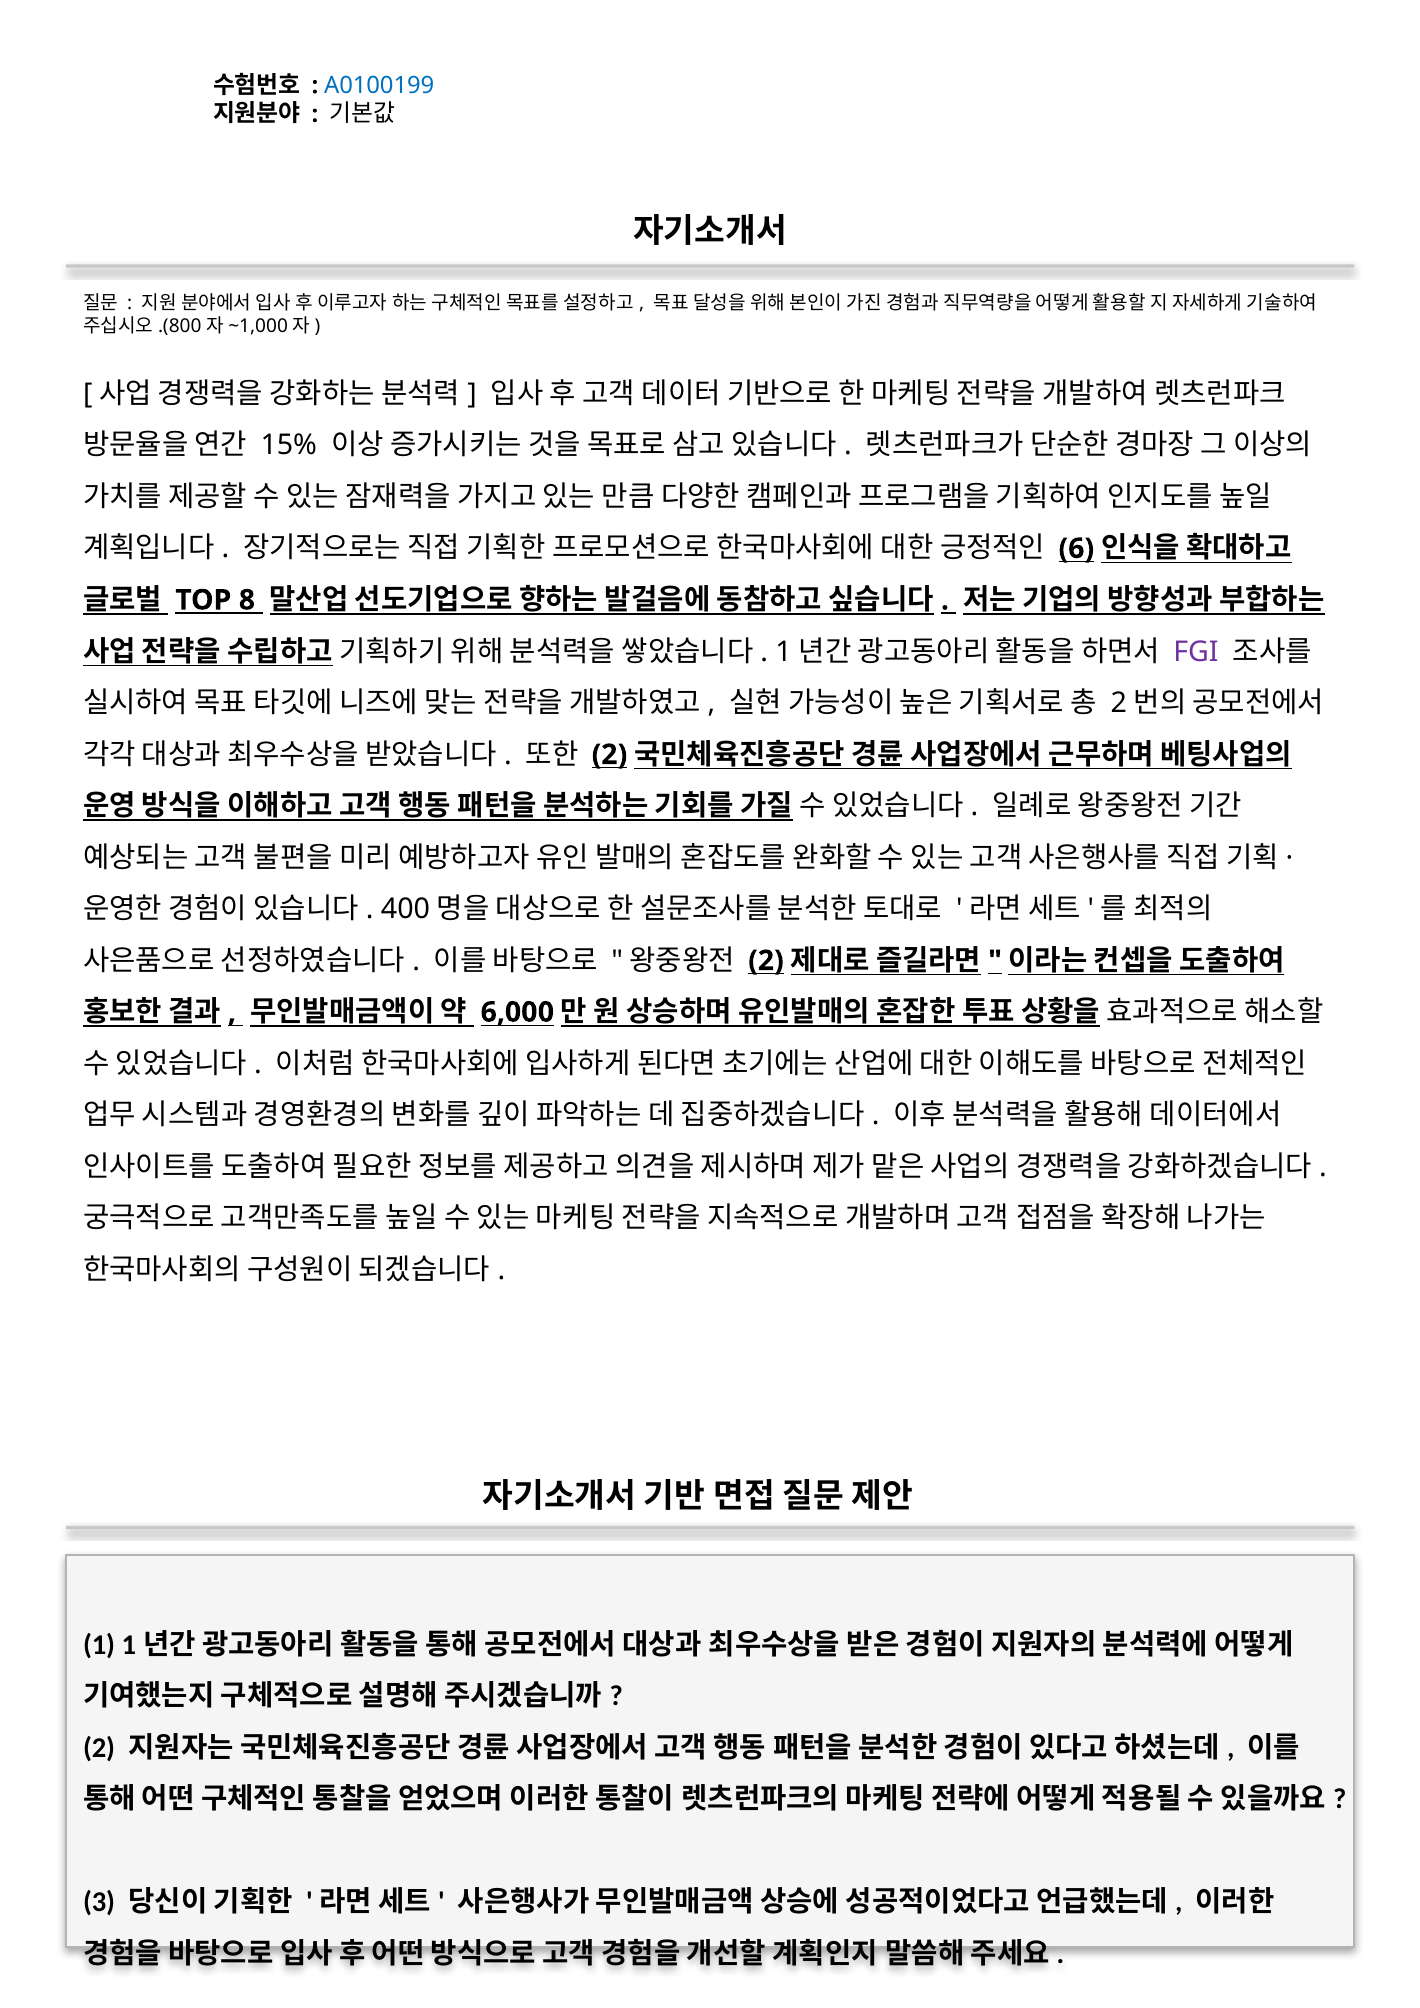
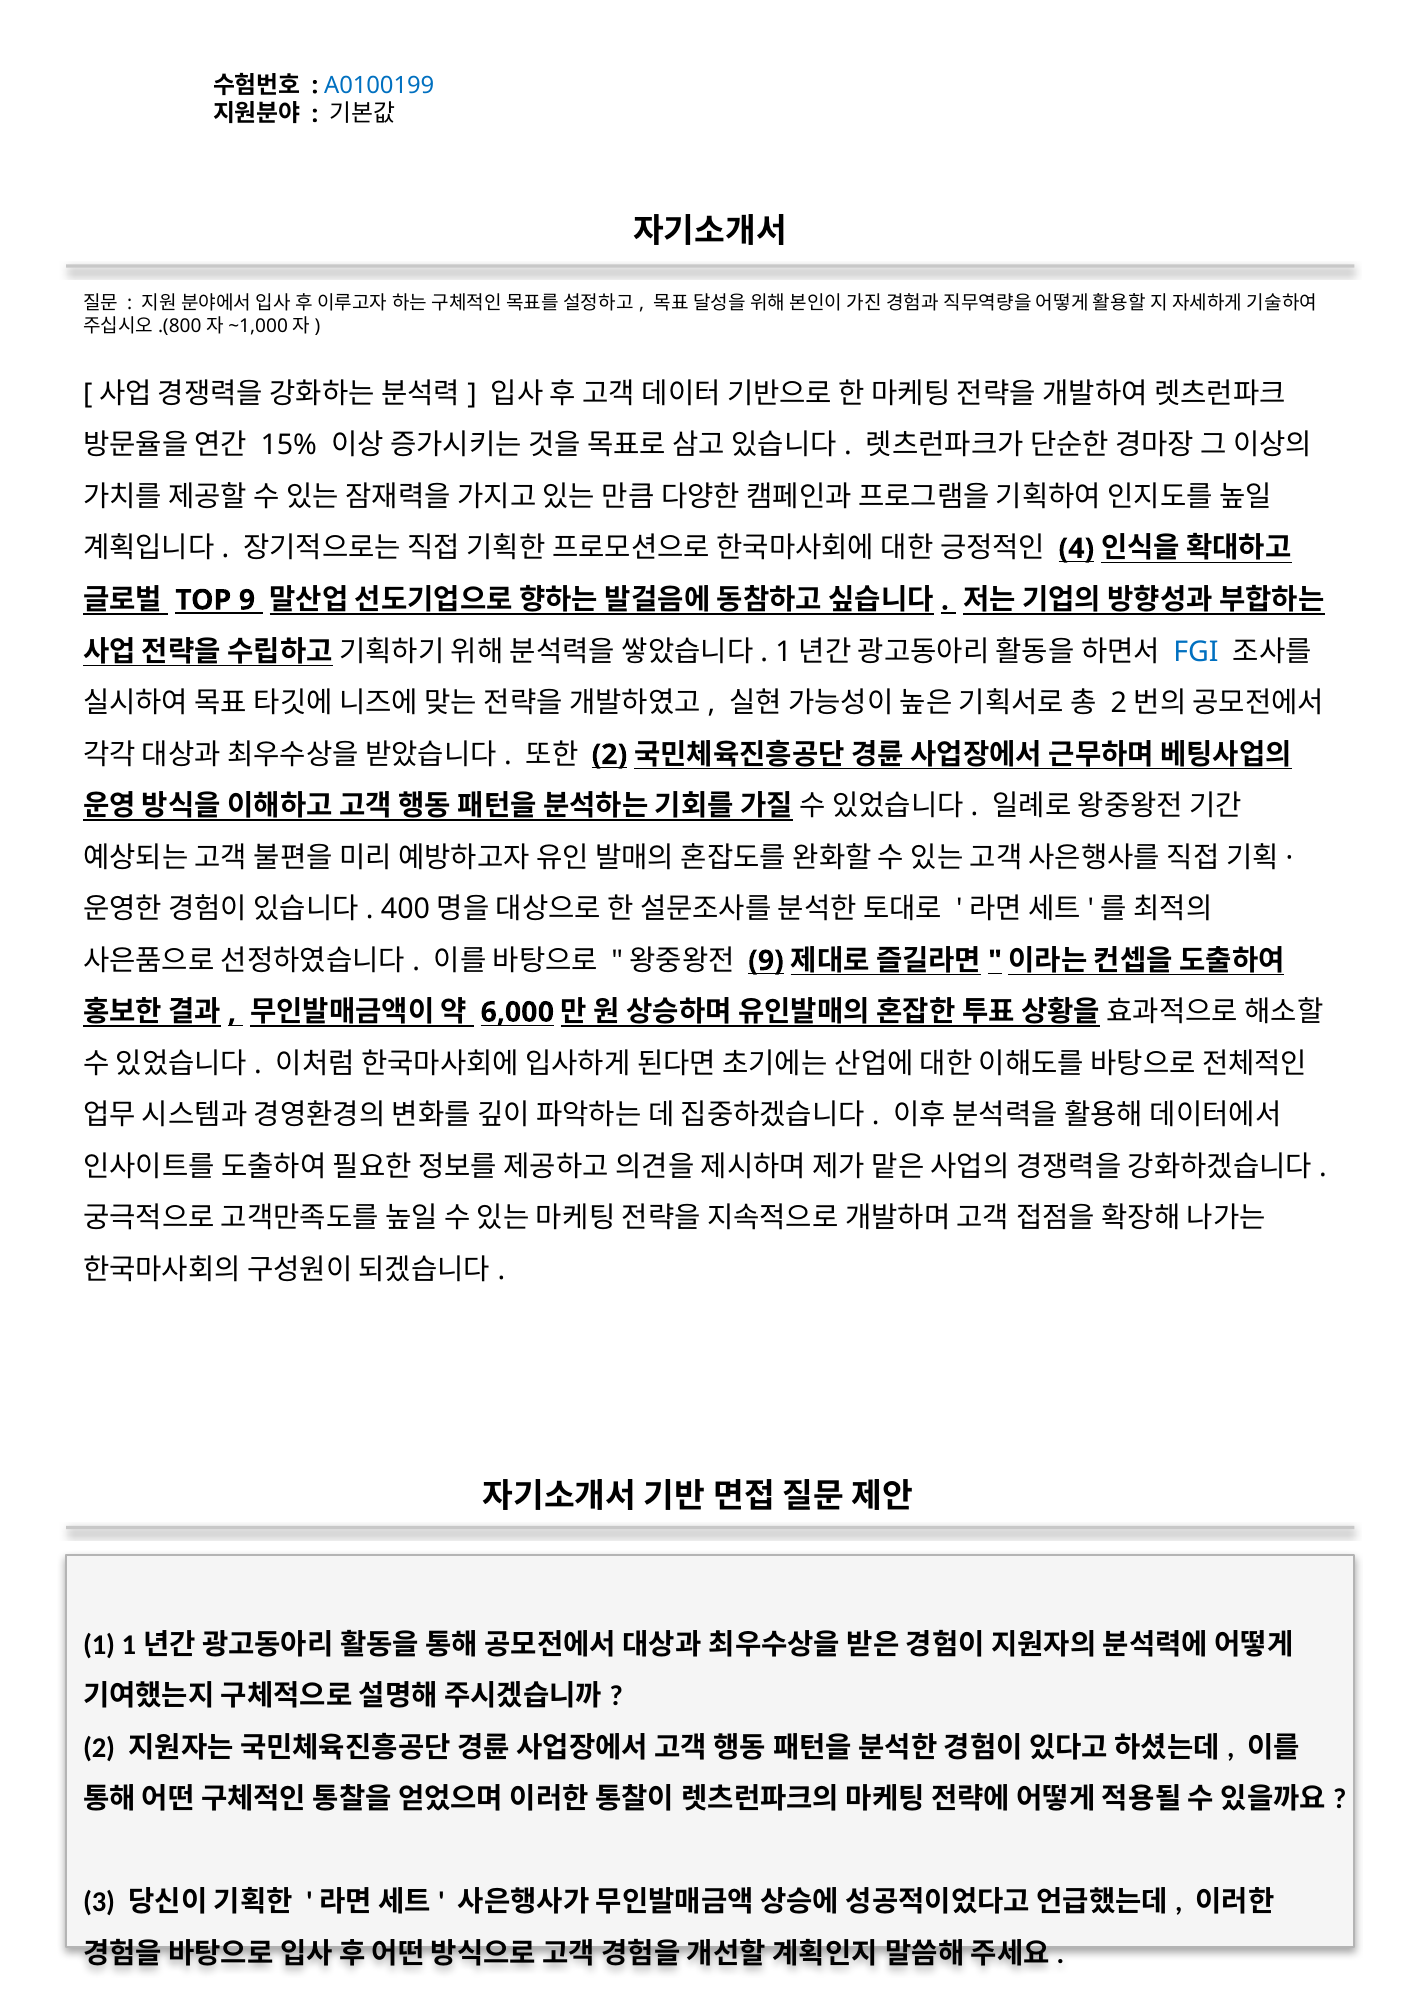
6: 6 -> 4 (1076, 549)
TOP 8: 8 -> 9 (247, 600)
FGI colour: purple -> blue (1196, 652)
2: 2 -> 9 (766, 961)
